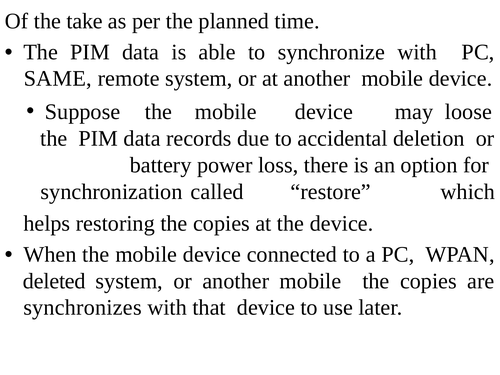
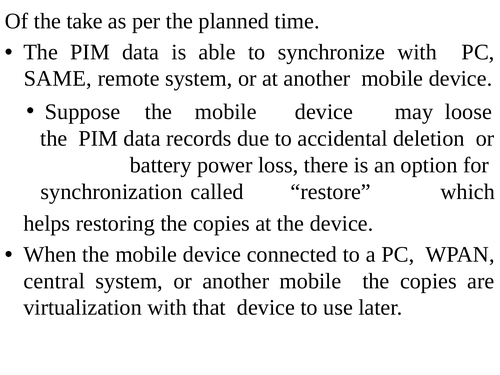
deleted: deleted -> central (54, 281)
synchronizes: synchronizes -> virtualization (83, 307)
